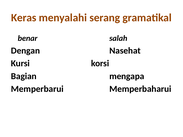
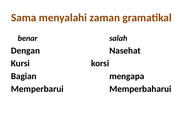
Keras: Keras -> Sama (24, 18)
serang: serang -> zaman (105, 18)
